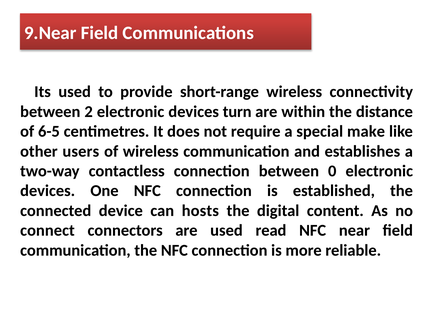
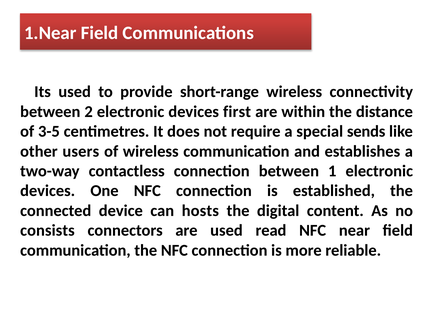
9.Near: 9.Near -> 1.Near (50, 33)
turn: turn -> first (237, 112)
6-5: 6-5 -> 3-5 (49, 131)
make: make -> sends (366, 131)
0: 0 -> 1 (332, 171)
connect: connect -> consists (47, 230)
